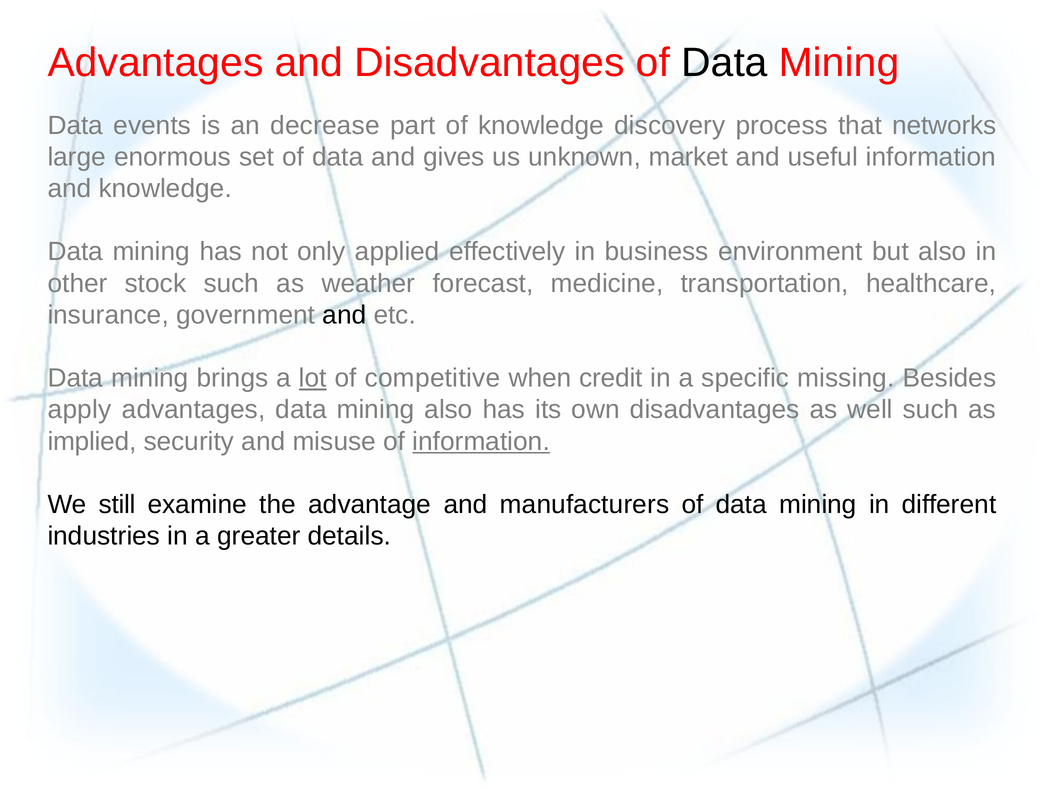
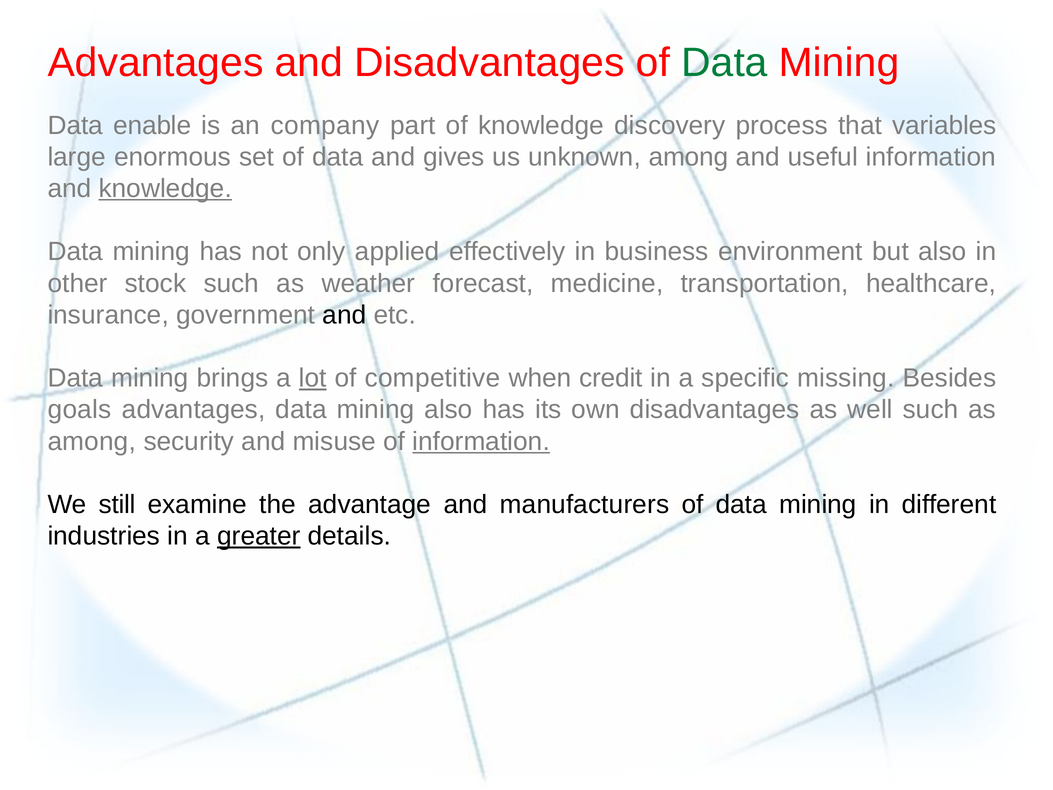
Data colour: black -> green (724, 63)
events: events -> enable (152, 125)
decrease: decrease -> company (325, 125)
networks: networks -> variables (944, 125)
unknown market: market -> among (688, 157)
knowledge underline: none -> present (165, 189)
apply: apply -> goals (80, 410)
implied: implied -> among (92, 441)
greater underline: none -> present (259, 536)
